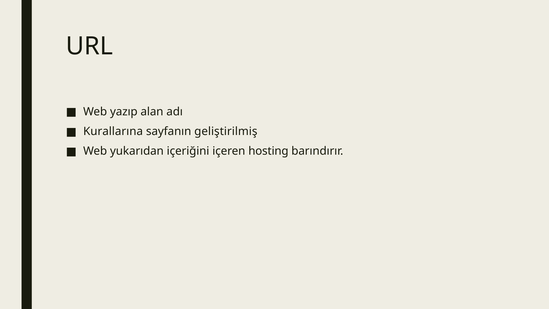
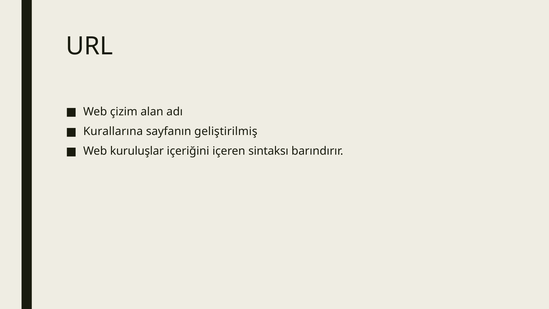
yazıp: yazıp -> çizim (124, 112)
yukarıdan: yukarıdan -> kuruluşlar (137, 151)
hosting: hosting -> sintaksı (268, 151)
